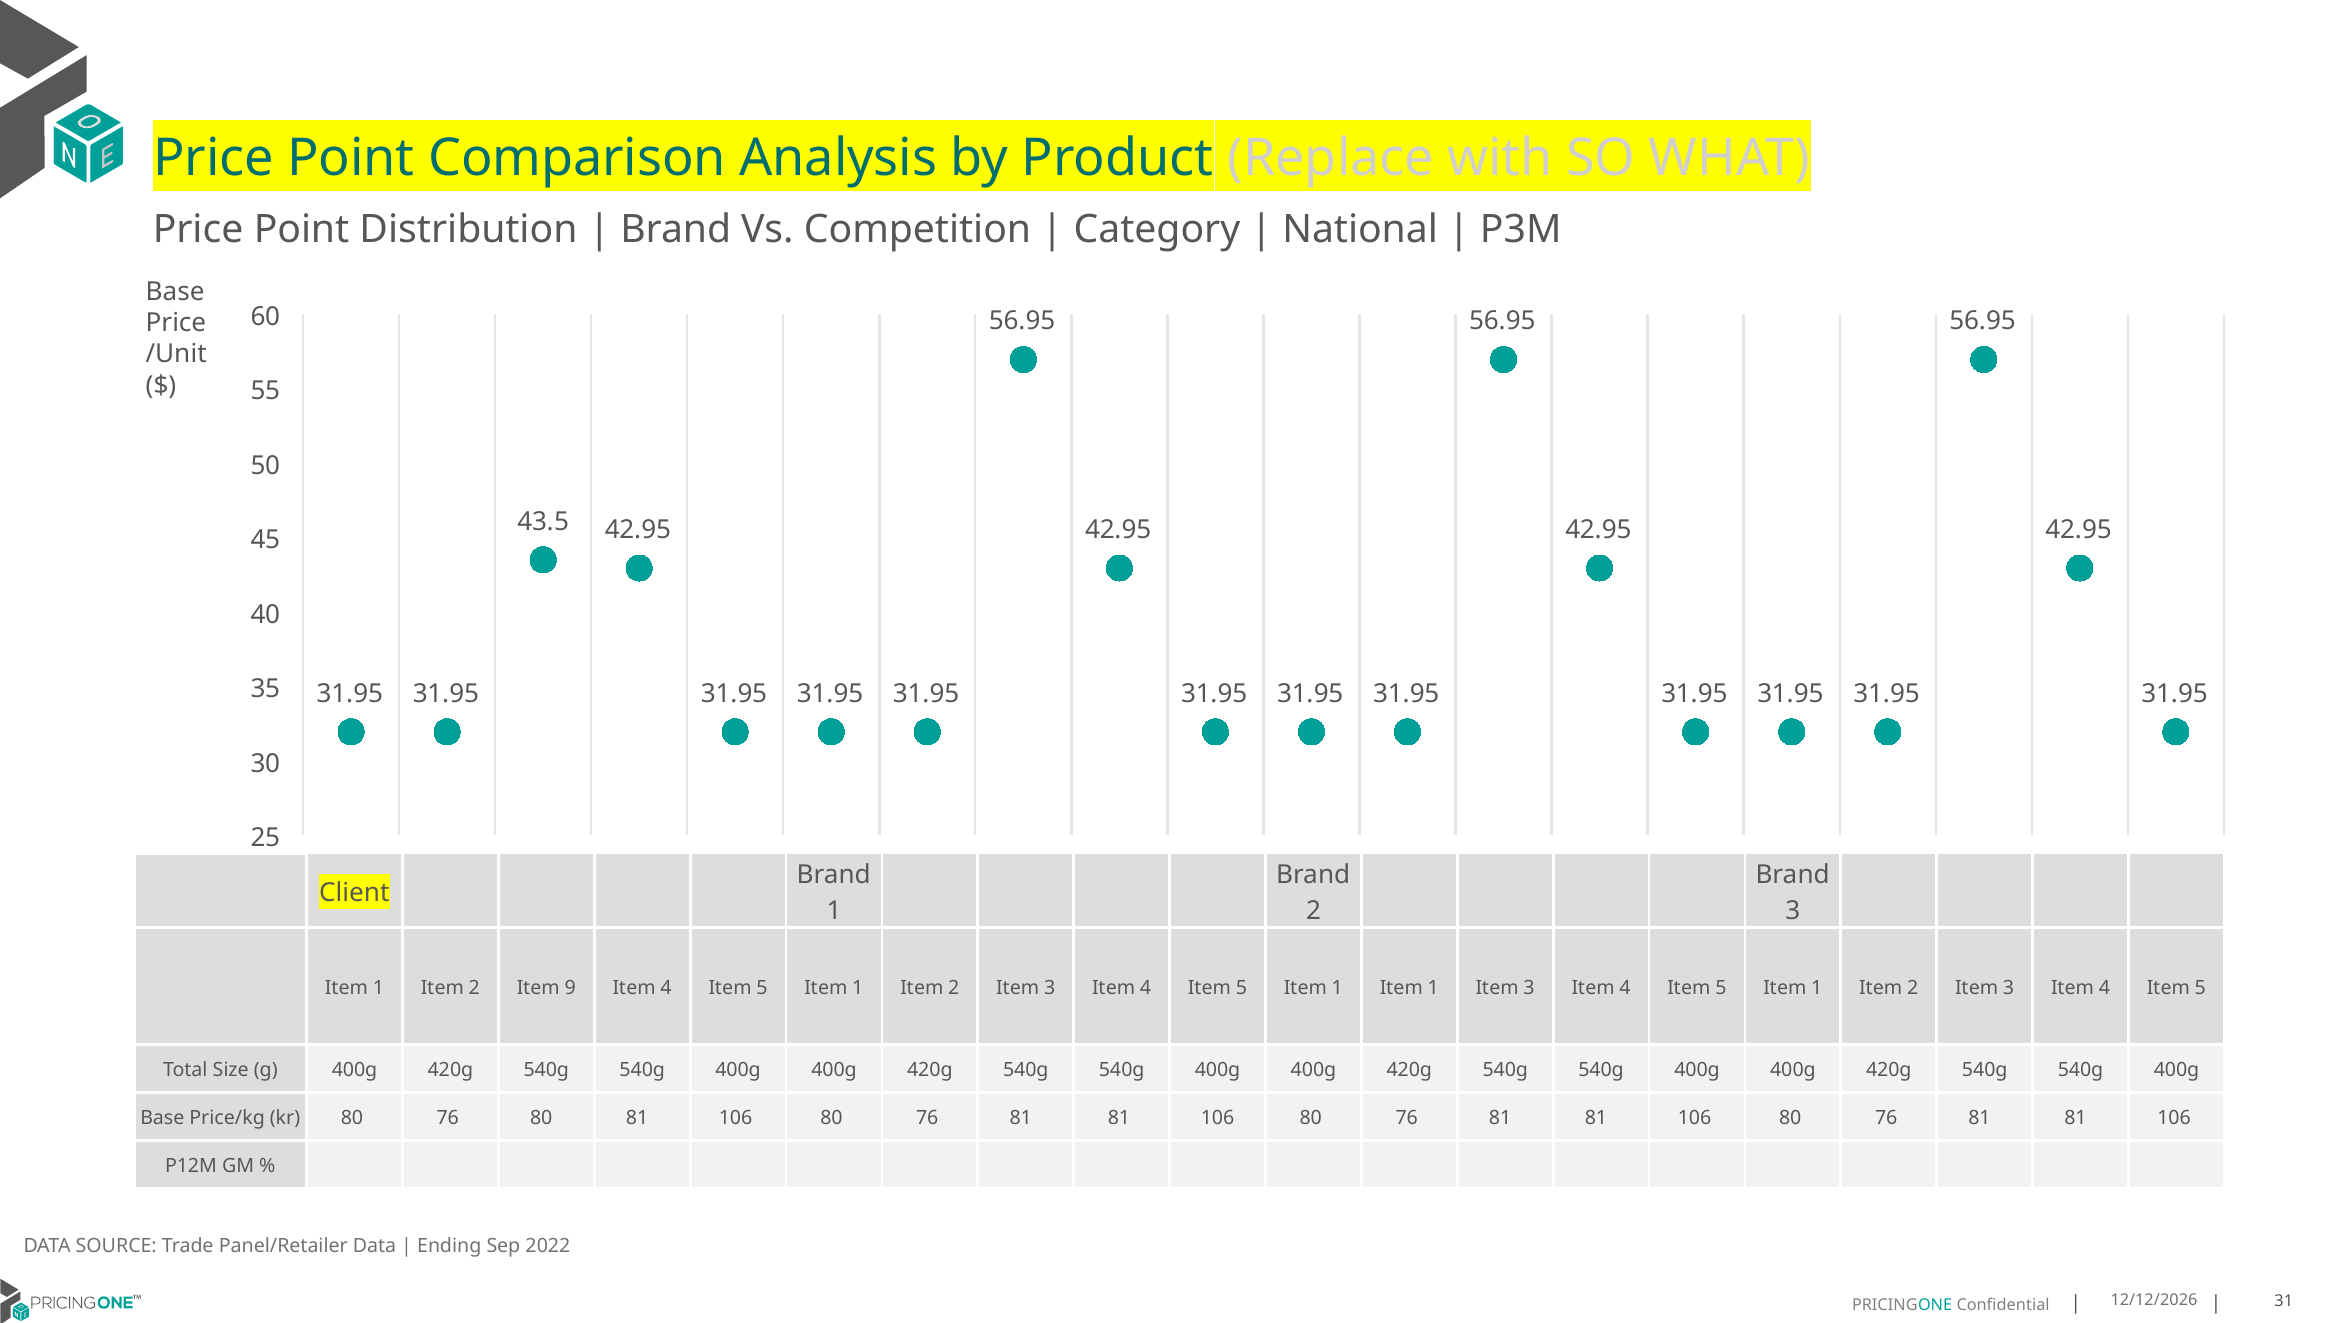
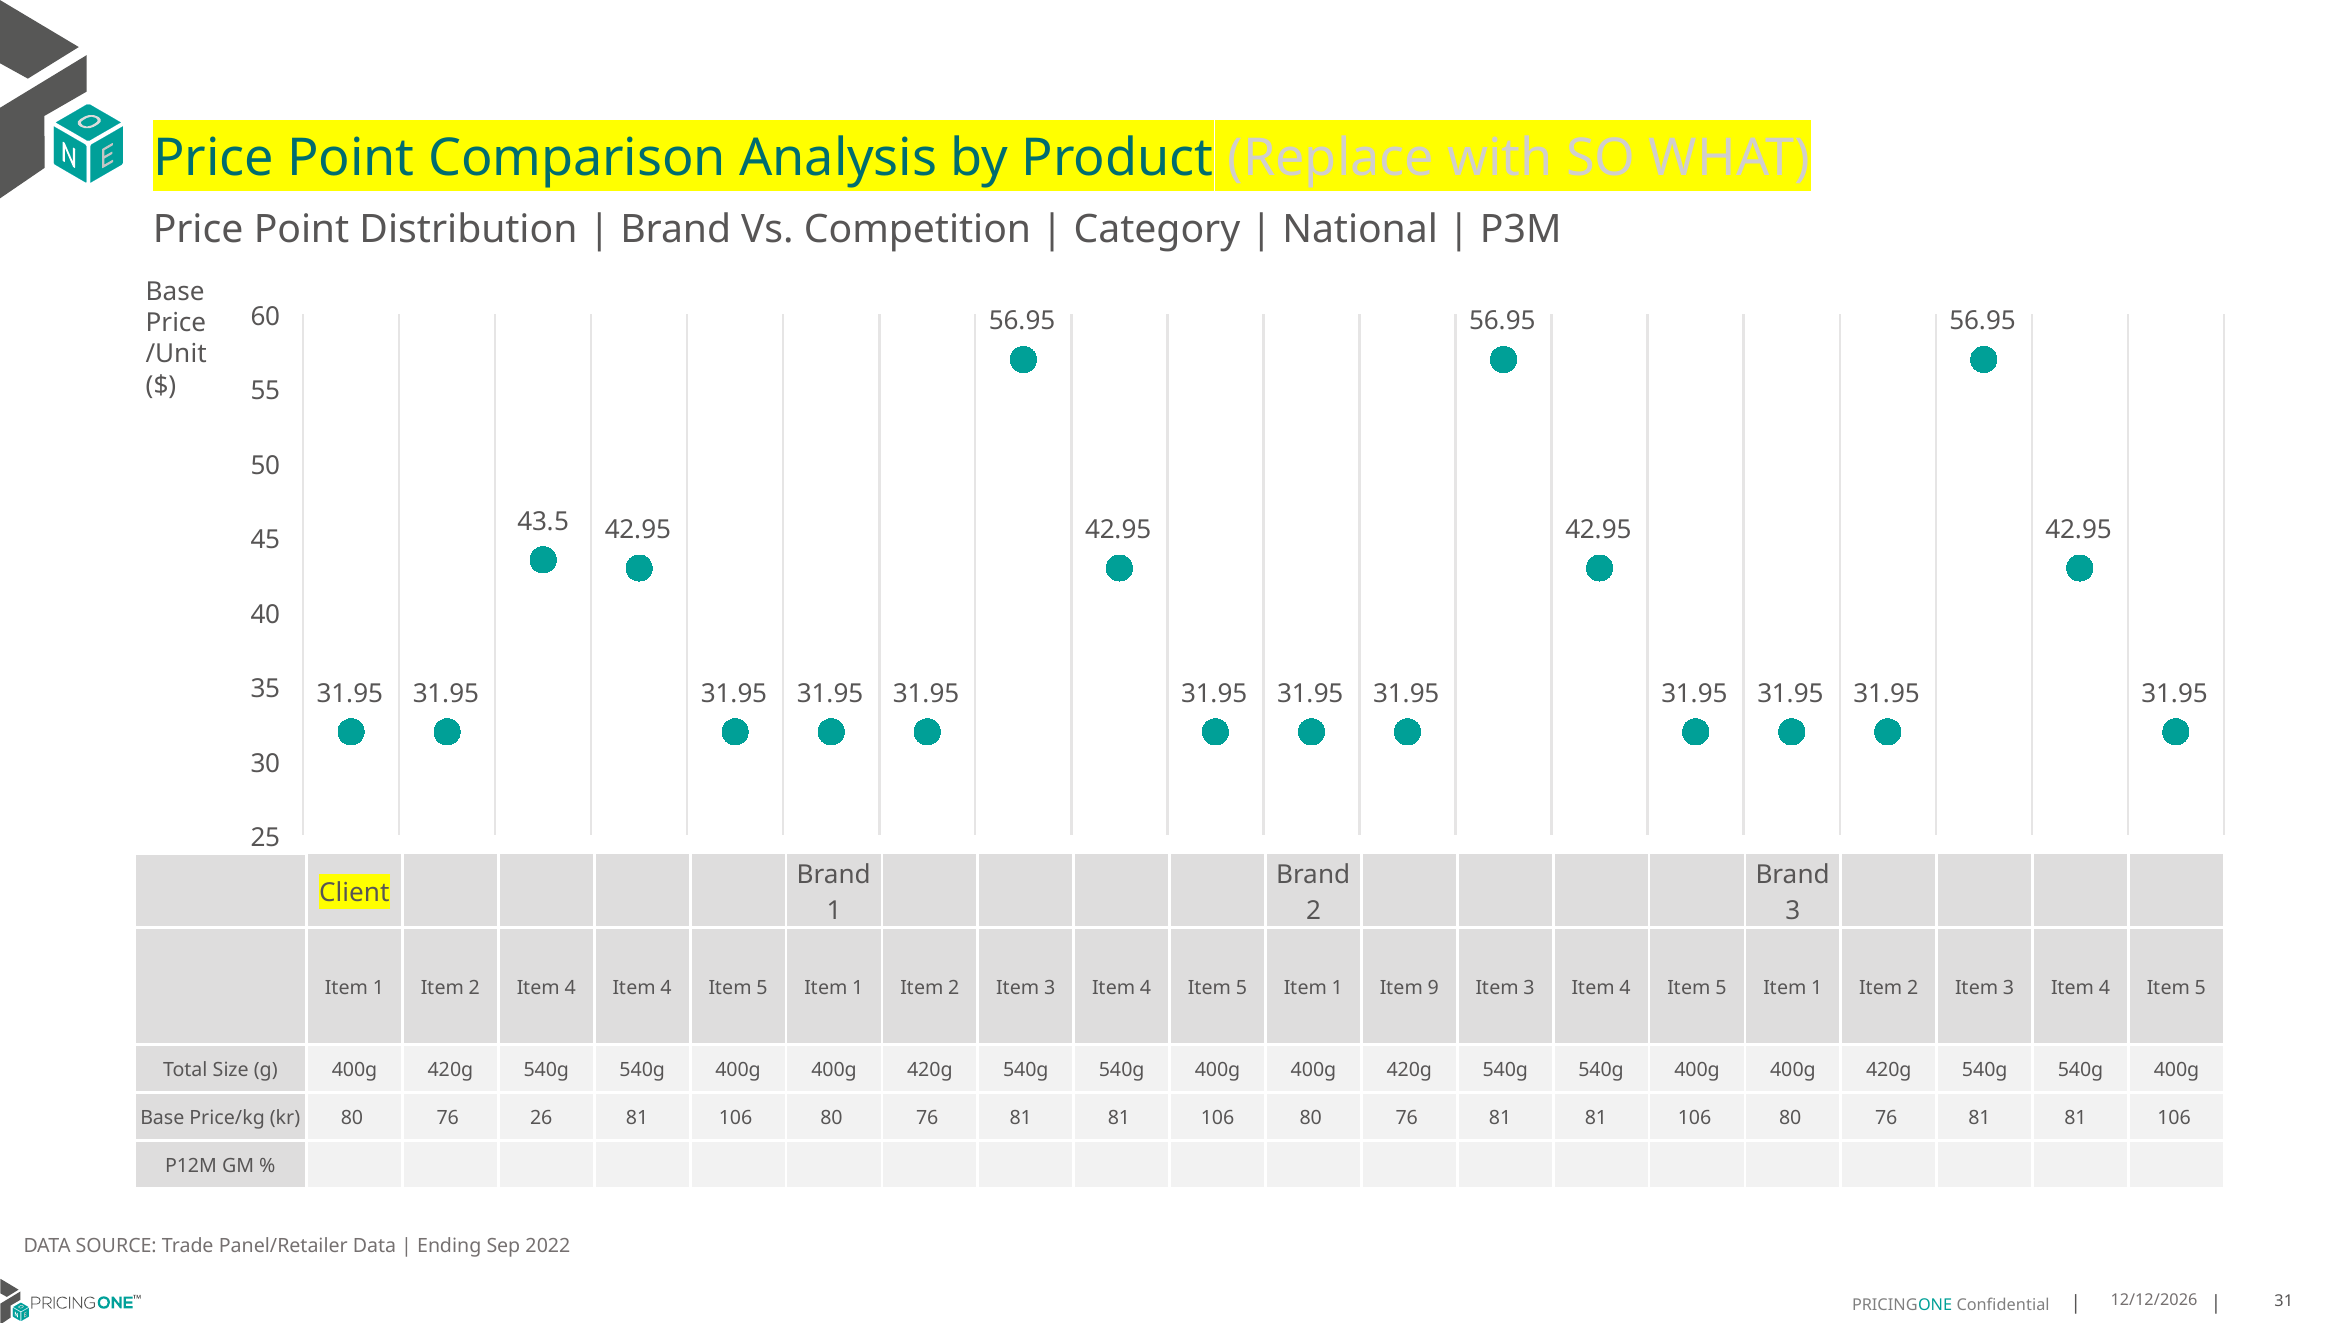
2 Item 9: 9 -> 4 (570, 987)
1 Item 1: 1 -> 9 (1433, 987)
76 80: 80 -> 26 (541, 1118)
